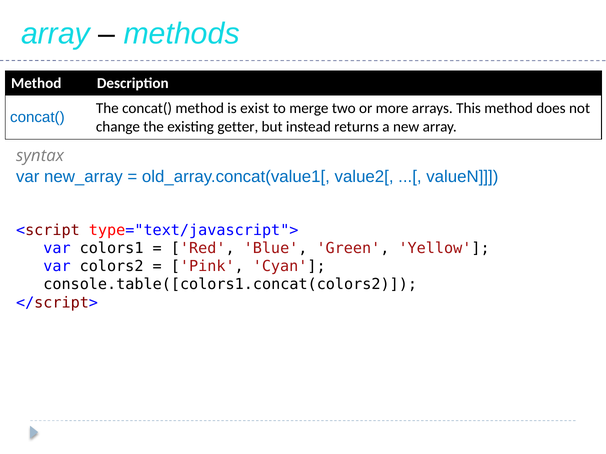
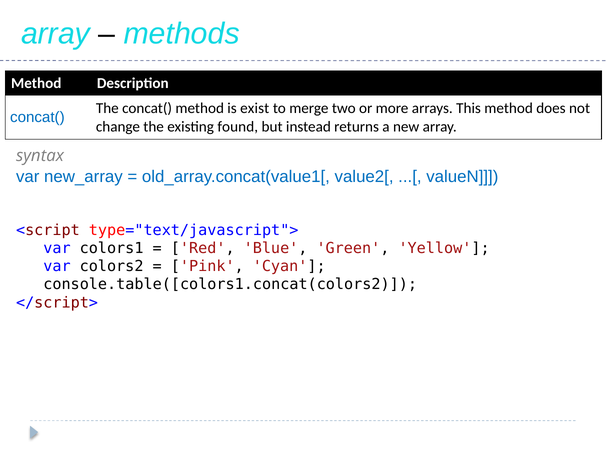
getter: getter -> found (238, 127)
